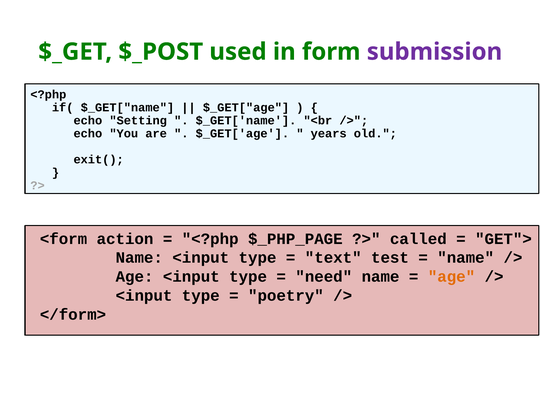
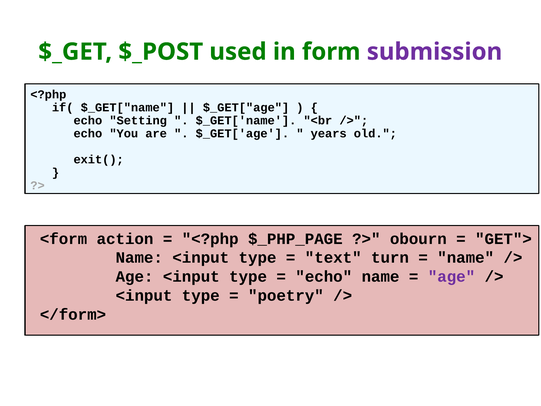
called: called -> obourn (418, 239)
test: test -> turn (390, 258)
need: need -> echo (324, 277)
age colour: orange -> purple (452, 277)
